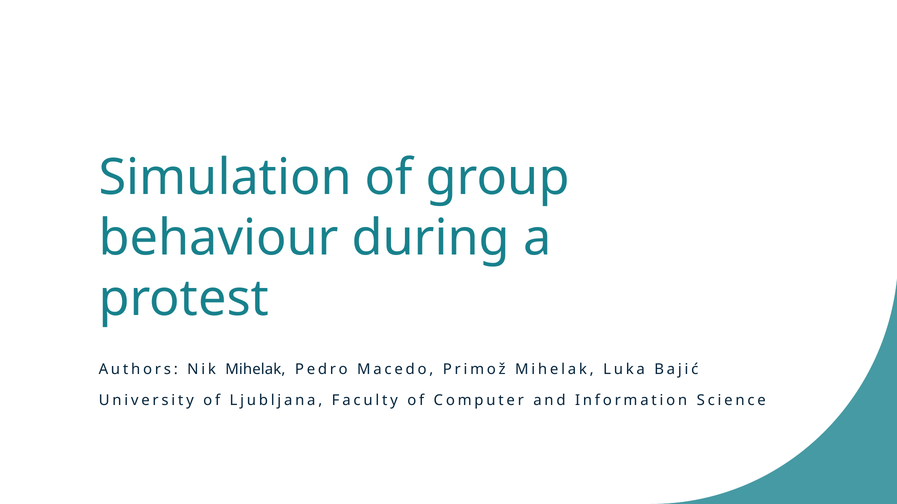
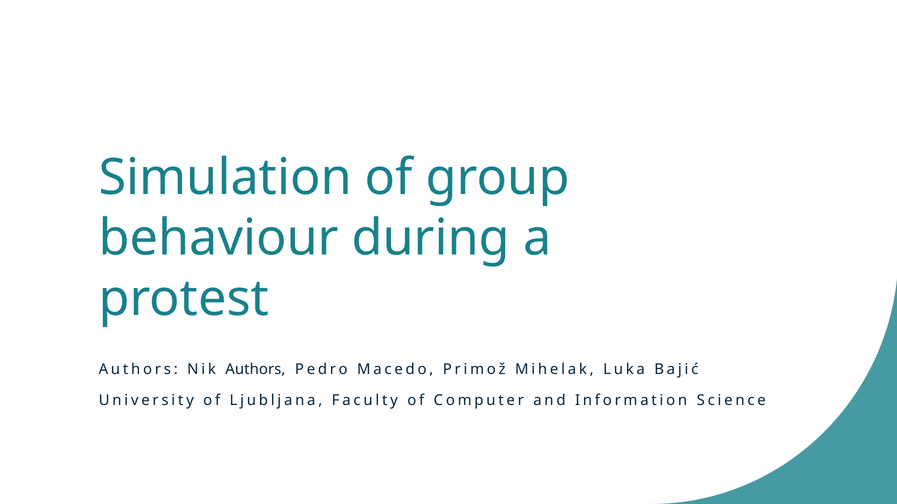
Nik Mihelak: Mihelak -> Authors (255, 370)
